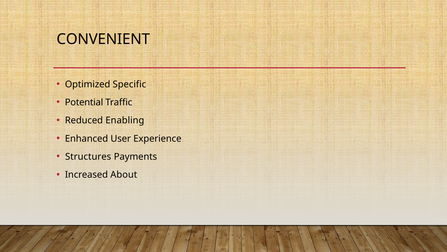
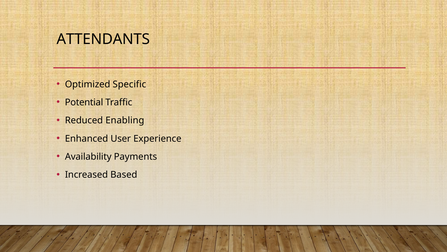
CONVENIENT: CONVENIENT -> ATTENDANTS (103, 39)
Structures: Structures -> Availability (88, 156)
About: About -> Based (124, 174)
